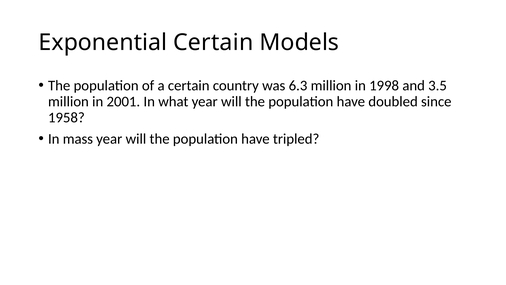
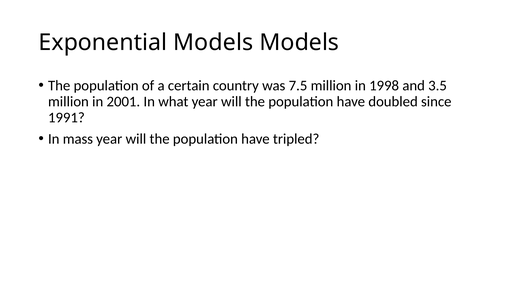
Exponential Certain: Certain -> Models (213, 43)
6.3: 6.3 -> 7.5 (298, 86)
1958: 1958 -> 1991 (66, 117)
